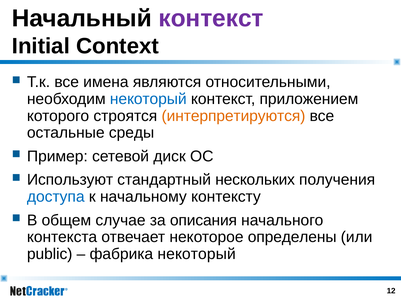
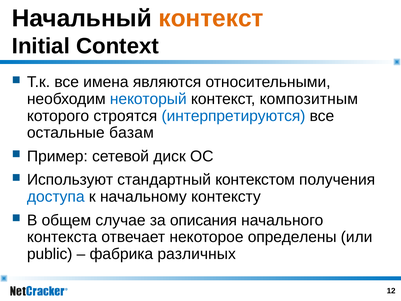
контекст colour: purple -> orange (211, 18)
приложением: приложением -> композитным (309, 99)
интерпретируются colour: orange -> blue (233, 116)
среды: среды -> базам (131, 133)
нескольких: нескольких -> контекстом (255, 180)
фабрика некоторый: некоторый -> различных (197, 254)
